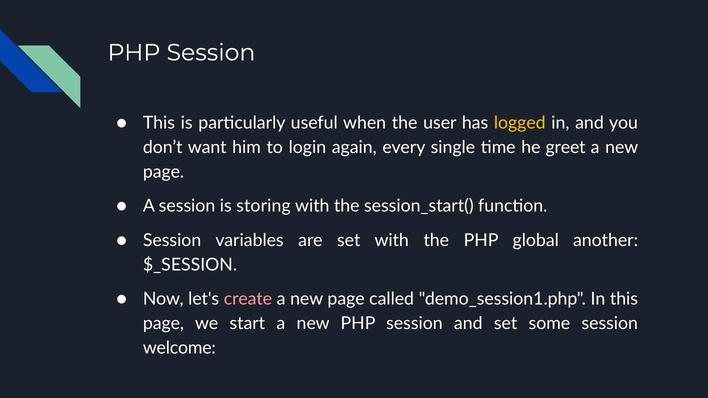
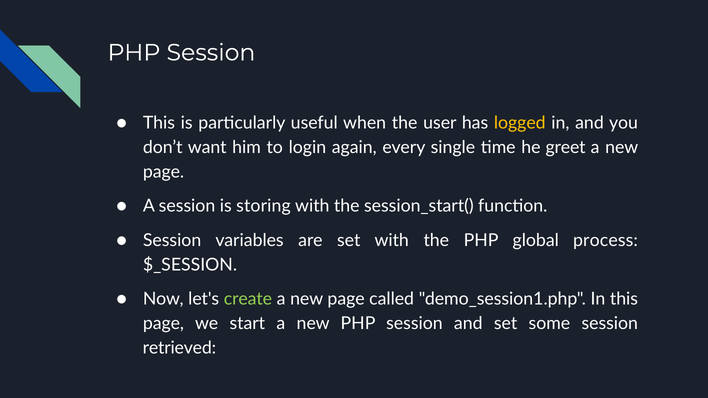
another: another -> process (605, 241)
create colour: pink -> light green (248, 299)
welcome: welcome -> retrieved (179, 348)
